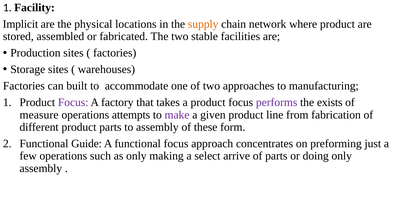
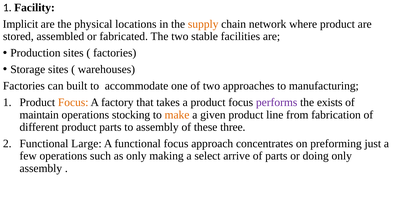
Focus colour: purple -> orange (73, 102)
measure: measure -> maintain (39, 115)
attempts: attempts -> stocking (131, 115)
make colour: purple -> orange (177, 115)
form: form -> three (233, 127)
Guide: Guide -> Large (86, 144)
